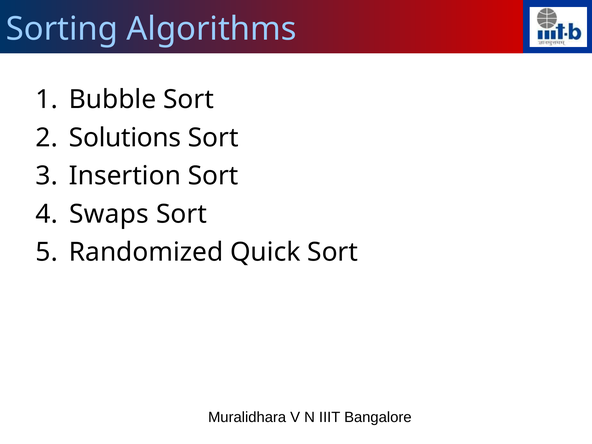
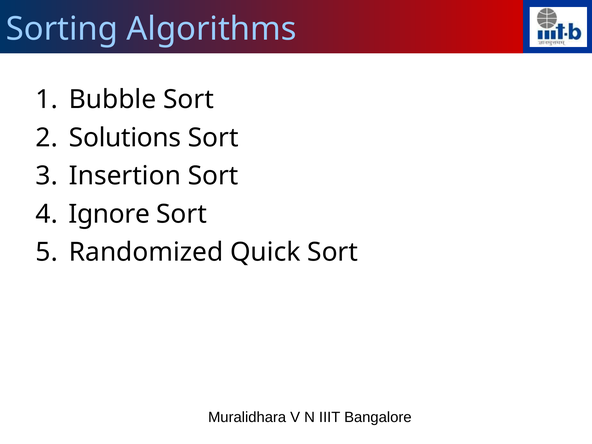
Swaps: Swaps -> Ignore (109, 214)
